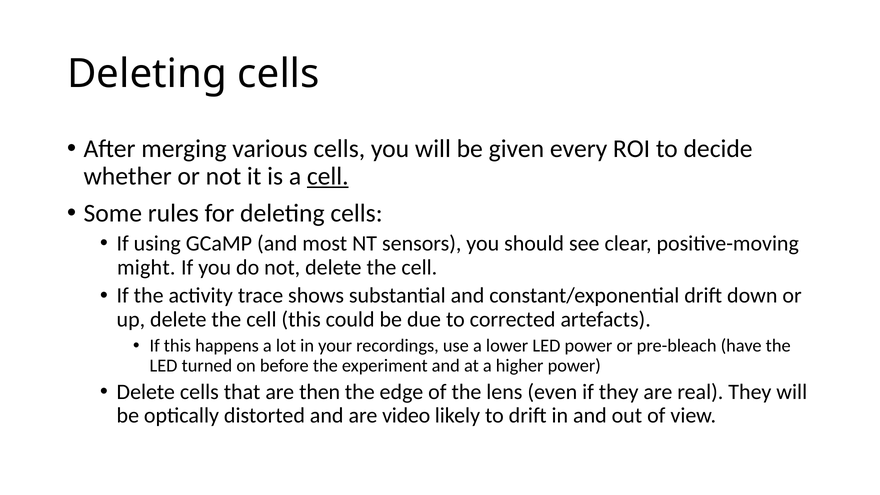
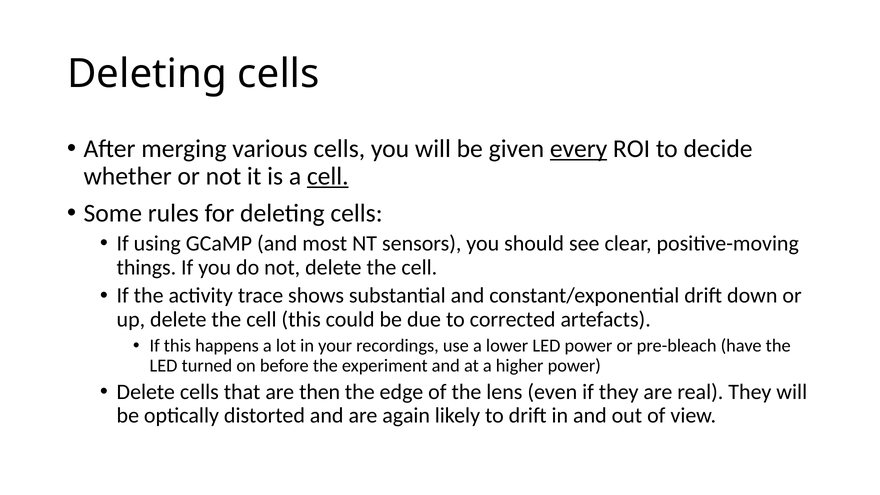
every underline: none -> present (579, 149)
might: might -> things (146, 267)
video: video -> again (406, 416)
